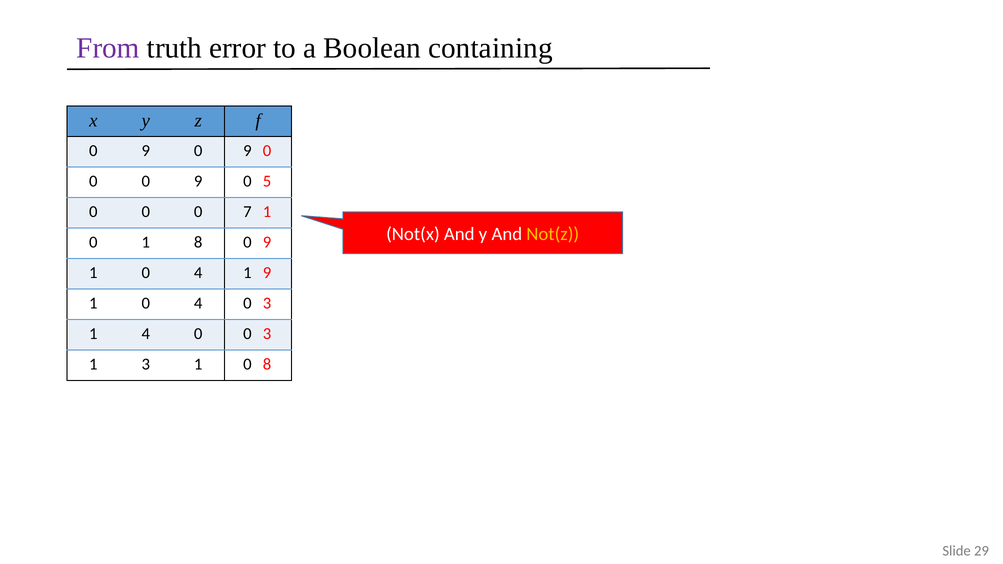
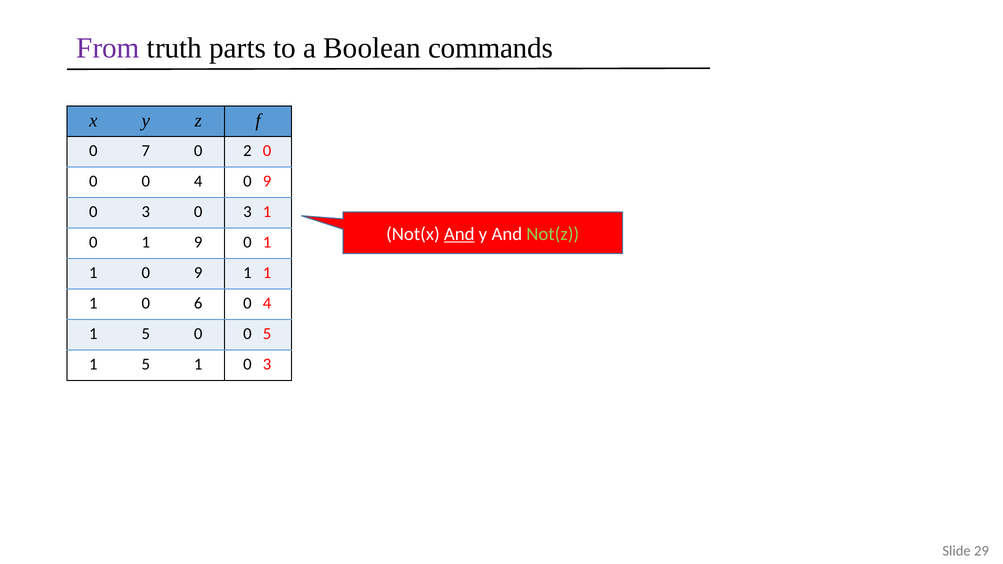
error: error -> parts (238, 48)
containing: containing -> commands (491, 48)
9: 9 -> 7 (146, 151)
9: 9 -> 2 (247, 151)
0 0 9: 9 -> 4 (198, 181)
5: 5 -> 9 (267, 181)
0: 0 -> 3 (146, 212)
7: 7 -> 3 (247, 212)
And underline: none -> present (459, 234)
Not(z colour: yellow -> light green (553, 234)
1 8: 8 -> 9 (198, 242)
9: 9 -> 1 (267, 242)
4: 4 -> 9 (198, 273)
9: 9 -> 1 (267, 273)
4: 4 -> 6 (198, 303)
3: 3 -> 4 (267, 303)
4: 4 -> 5 (146, 334)
0 0 3: 3 -> 5 (267, 334)
3: 3 -> 5 (146, 364)
1 0 8: 8 -> 3 (267, 364)
